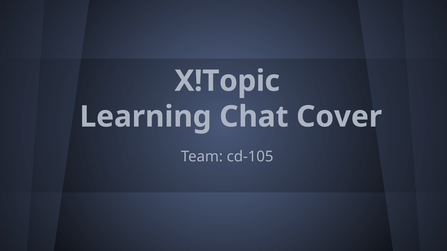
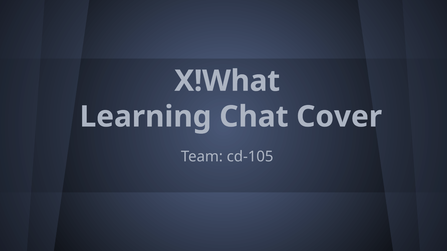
X!Topic: X!Topic -> X!What (227, 81)
